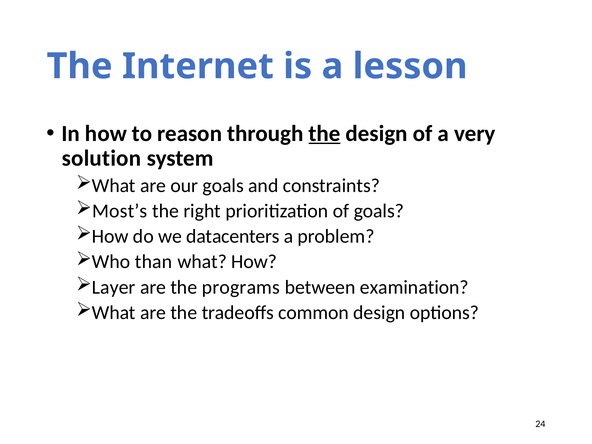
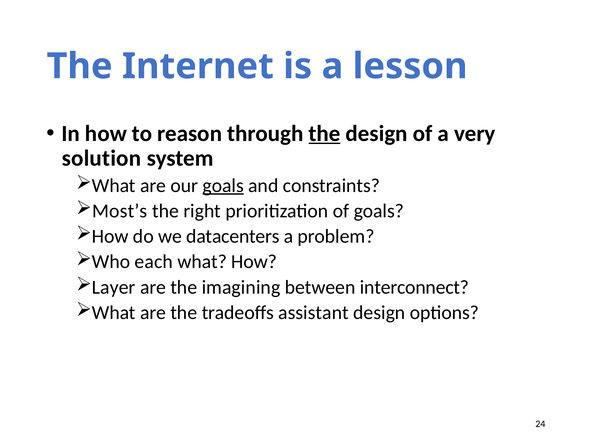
goals underline: none -> present (223, 186)
than: than -> each (154, 262)
programs: programs -> imagining (241, 287)
examination: examination -> interconnect (414, 287)
common: common -> assistant (314, 313)
